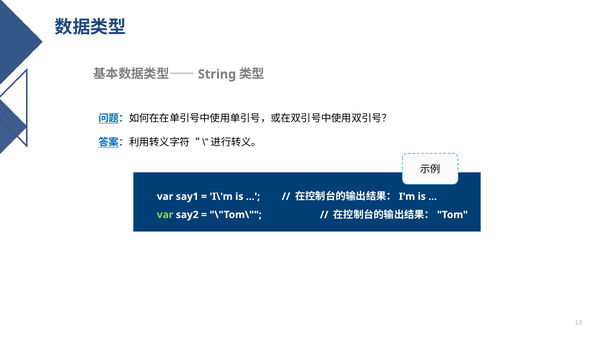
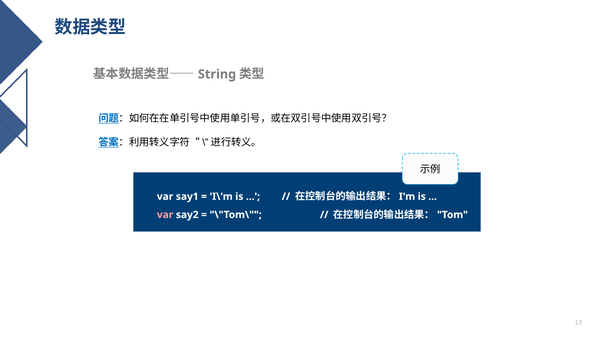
var colour: light green -> pink (165, 215)
